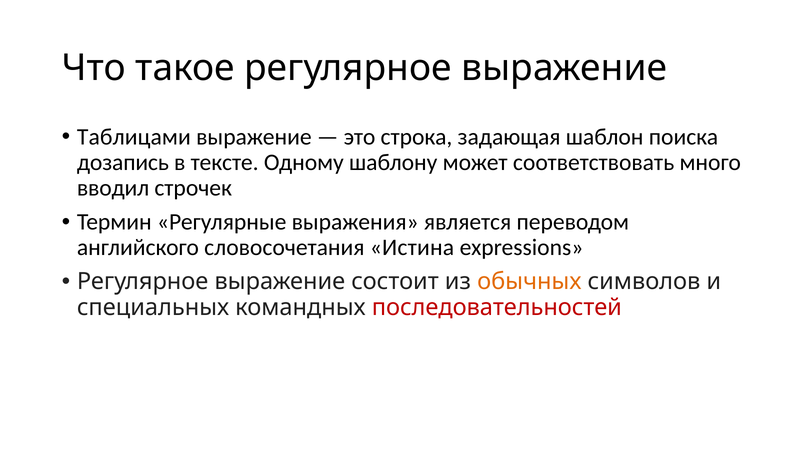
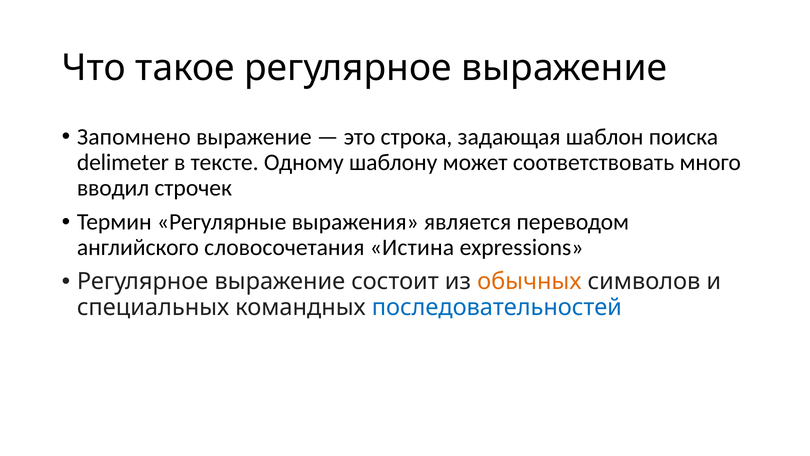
Таблицами: Таблицами -> Запомнено (134, 137)
дозапись: дозапись -> delimeter (123, 162)
последовательностей colour: red -> blue (497, 307)
